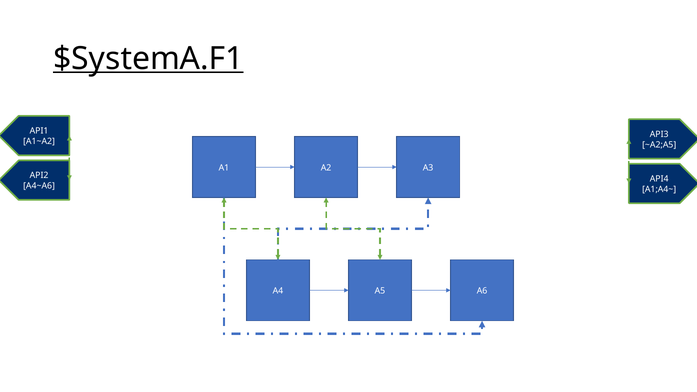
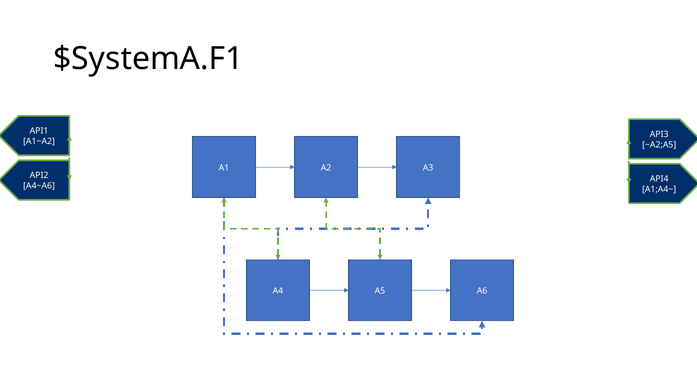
$SystemA.F1 underline: present -> none (148, 59)
